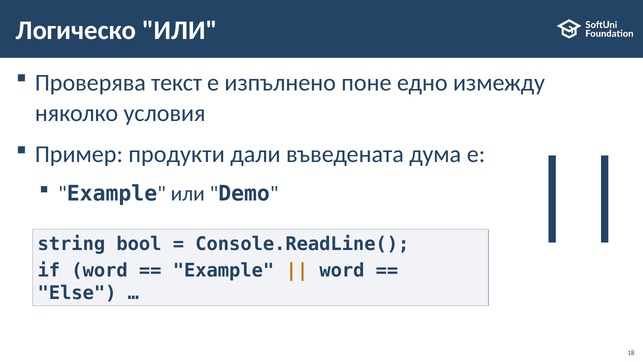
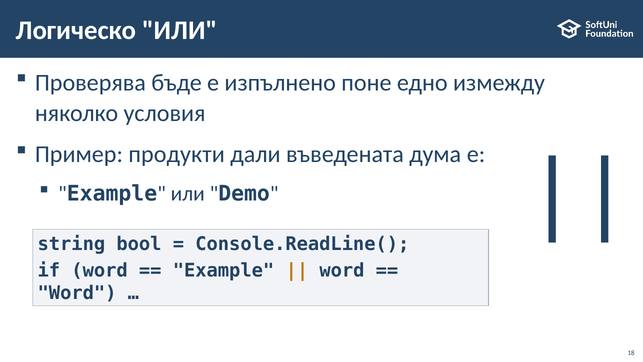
текст: текст -> бъде (177, 83)
Else: Else -> Word (77, 293)
